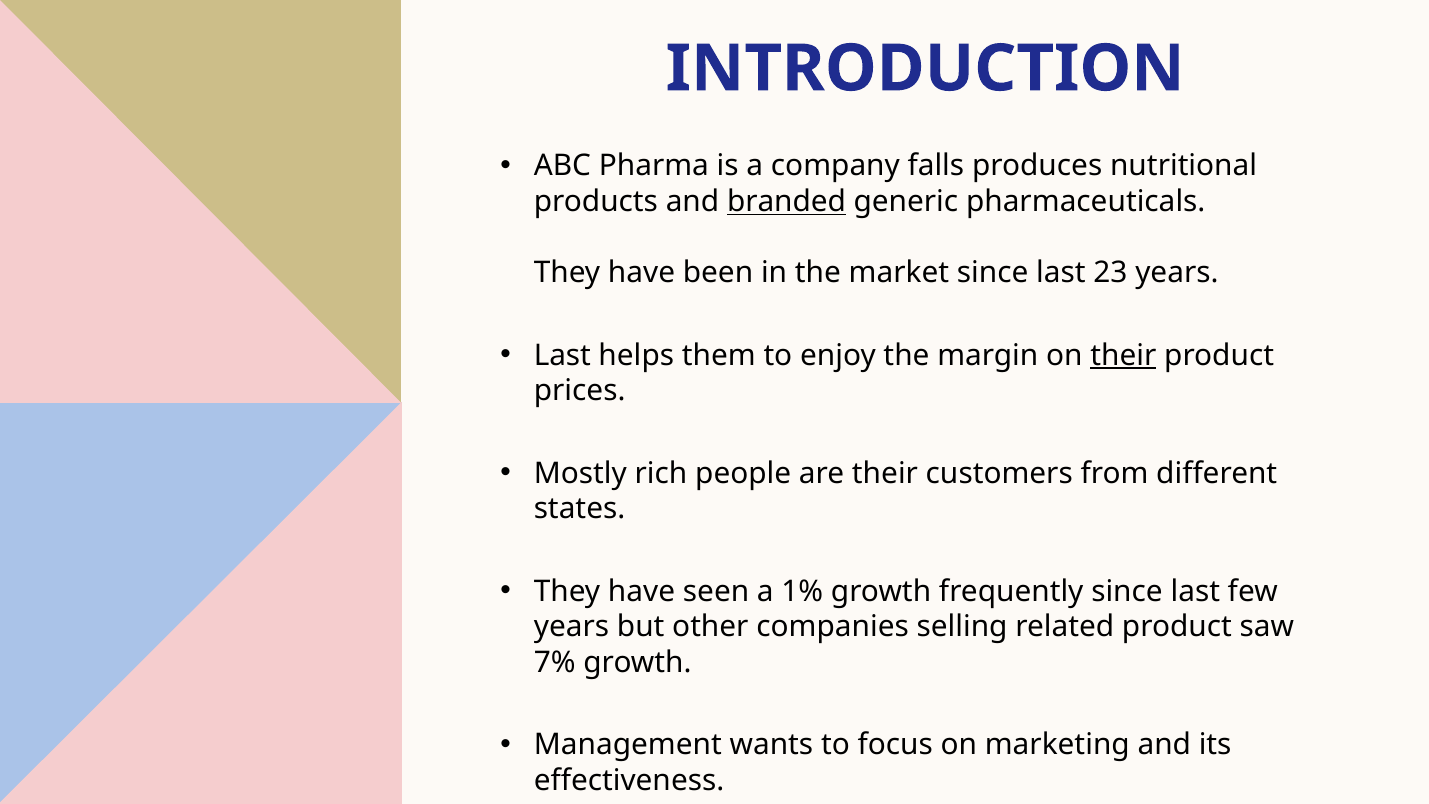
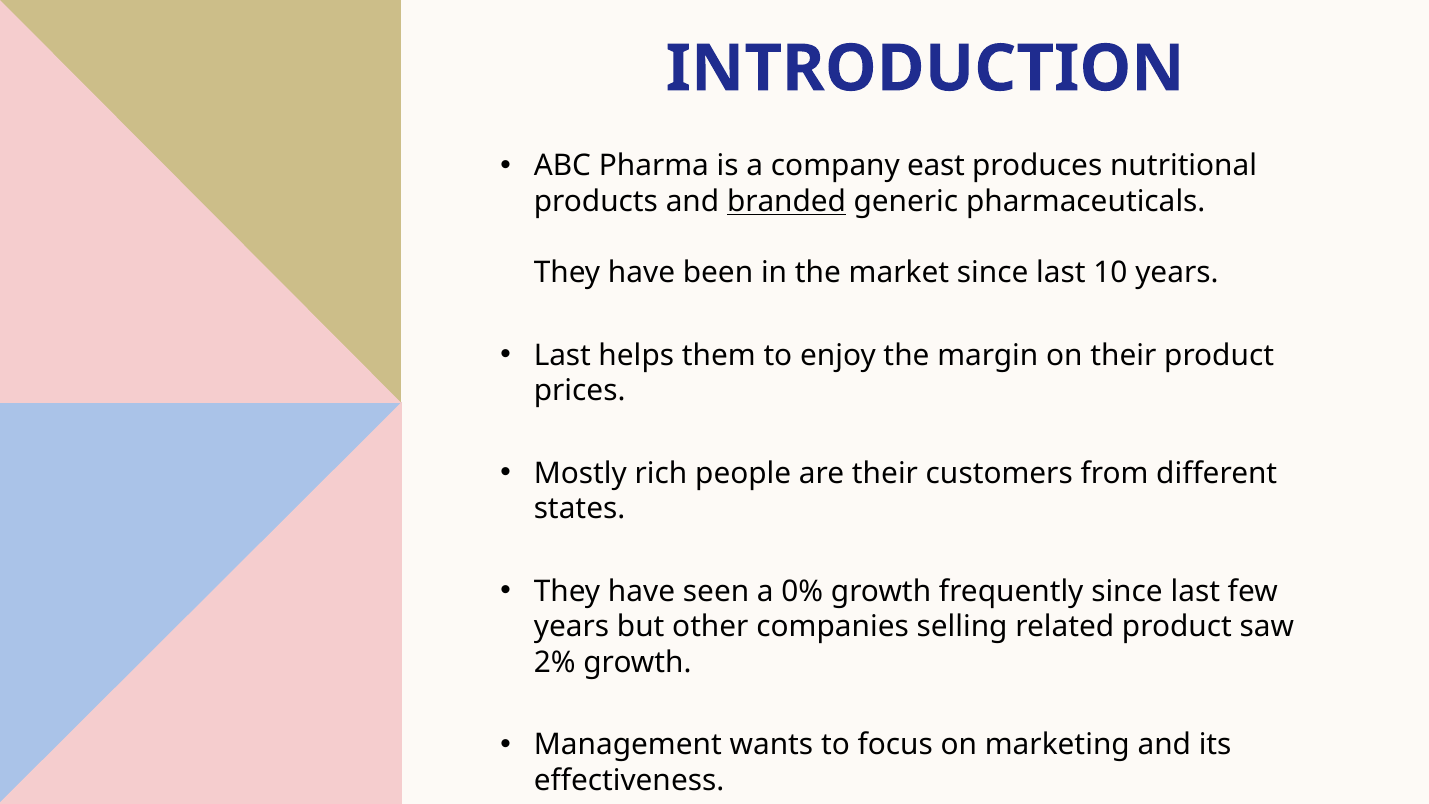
falls: falls -> east (936, 166)
23: 23 -> 10 (1110, 273)
their underline: present -> none (1123, 355)
1%: 1% -> 0% (802, 591)
7%: 7% -> 2% (555, 663)
